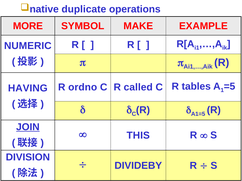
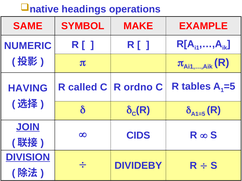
duplicate: duplicate -> headings (84, 9)
MORE: MORE -> SAME (28, 26)
ordno: ordno -> called (83, 87)
called: called -> ordno (138, 87)
THIS: THIS -> CIDS (138, 136)
DIVISION underline: none -> present (28, 158)
